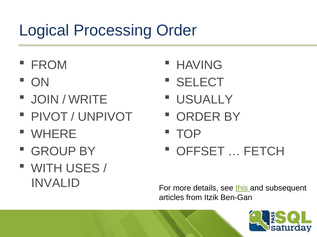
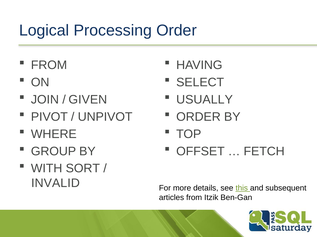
WRITE: WRITE -> GIVEN (88, 100)
USES: USES -> SORT (83, 169)
